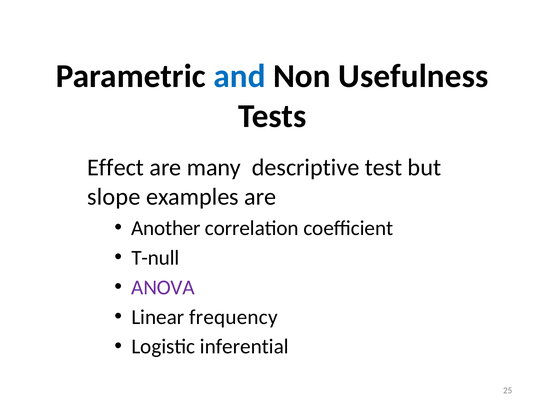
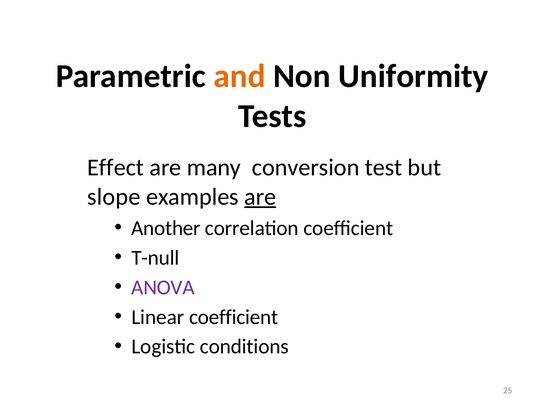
and colour: blue -> orange (239, 76)
Usefulness: Usefulness -> Uniformity (413, 76)
descriptive: descriptive -> conversion (306, 168)
are underline: none -> present (260, 197)
Linear frequency: frequency -> coefficient (234, 317)
inferential: inferential -> conditions (244, 346)
